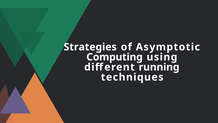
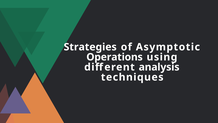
Computing: Computing -> Operations (115, 57)
running: running -> analysis (159, 67)
